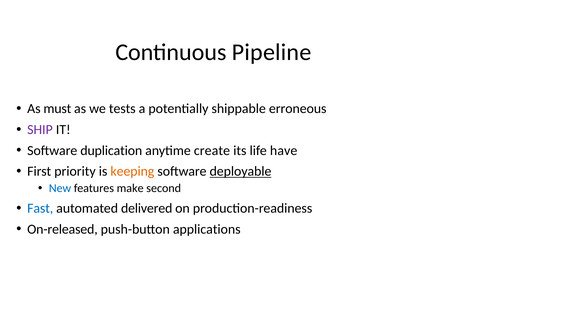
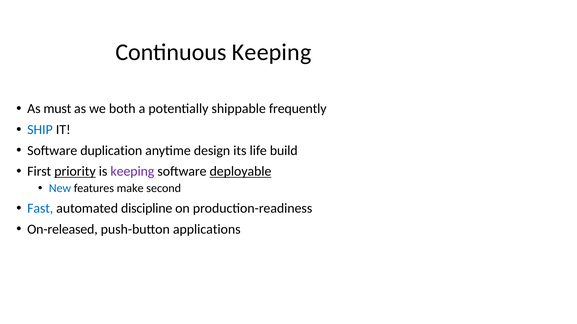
Continuous Pipeline: Pipeline -> Keeping (272, 52)
tests: tests -> both (122, 109)
erroneous: erroneous -> frequently (298, 109)
SHIP colour: purple -> blue (40, 130)
create: create -> design (212, 151)
have: have -> build (284, 151)
priority underline: none -> present (75, 172)
keeping colour: orange -> purple (132, 172)
delivered: delivered -> discipline (147, 209)
